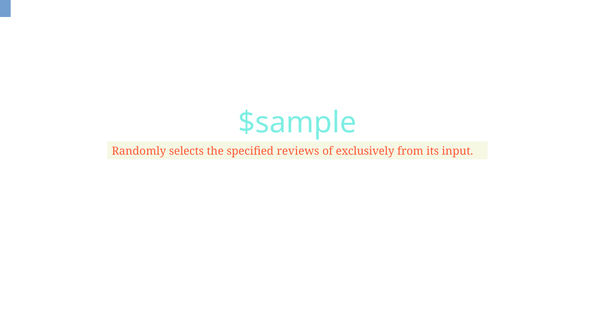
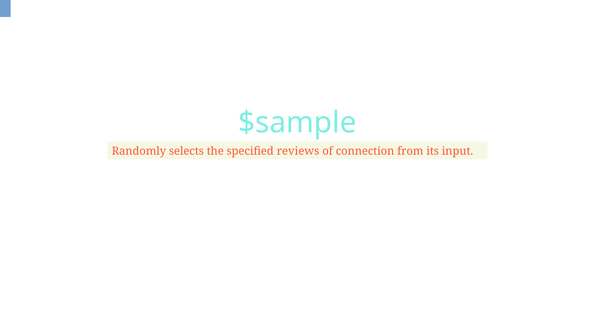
exclusively: exclusively -> connection (365, 151)
